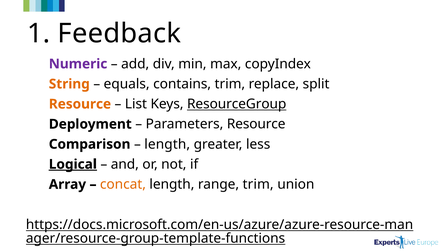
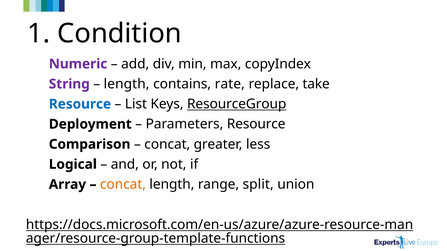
Feedback: Feedback -> Condition (120, 34)
String colour: orange -> purple (69, 84)
equals: equals -> length (127, 84)
contains trim: trim -> rate (230, 84)
split: split -> take (316, 84)
Resource colour: orange -> blue (80, 104)
length: length -> concat (167, 144)
Logical underline: present -> none (73, 165)
range trim: trim -> split (258, 185)
